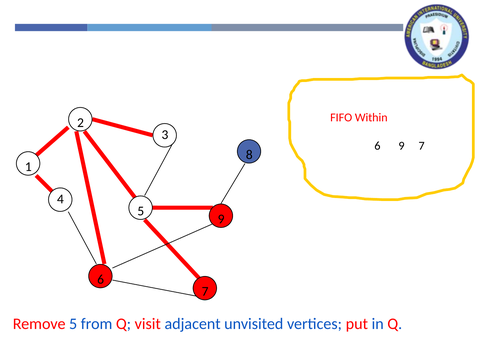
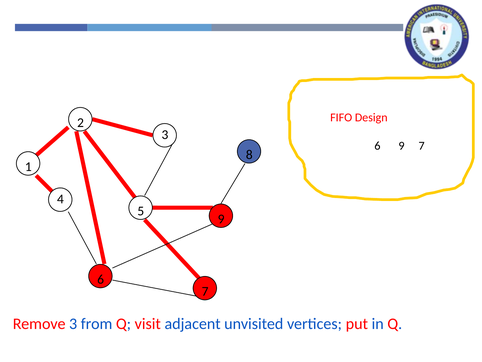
Within: Within -> Design (371, 117)
Remove 5: 5 -> 3 (73, 323)
